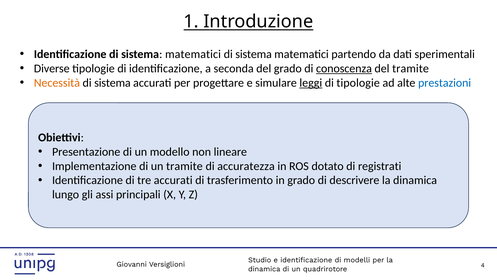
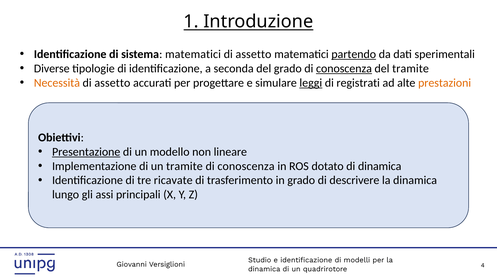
sistema: sistema -> assetto (253, 54)
partendo underline: none -> present (354, 54)
sistema: sistema -> assetto (112, 83)
di tipologie: tipologie -> registrati (358, 83)
prestazioni colour: blue -> orange (445, 83)
Presentazione underline: none -> present (86, 152)
accuratezza: accuratezza -> conoscenza (246, 166)
di registrati: registrati -> dinamica (380, 166)
tre accurati: accurati -> ricavate (173, 180)
